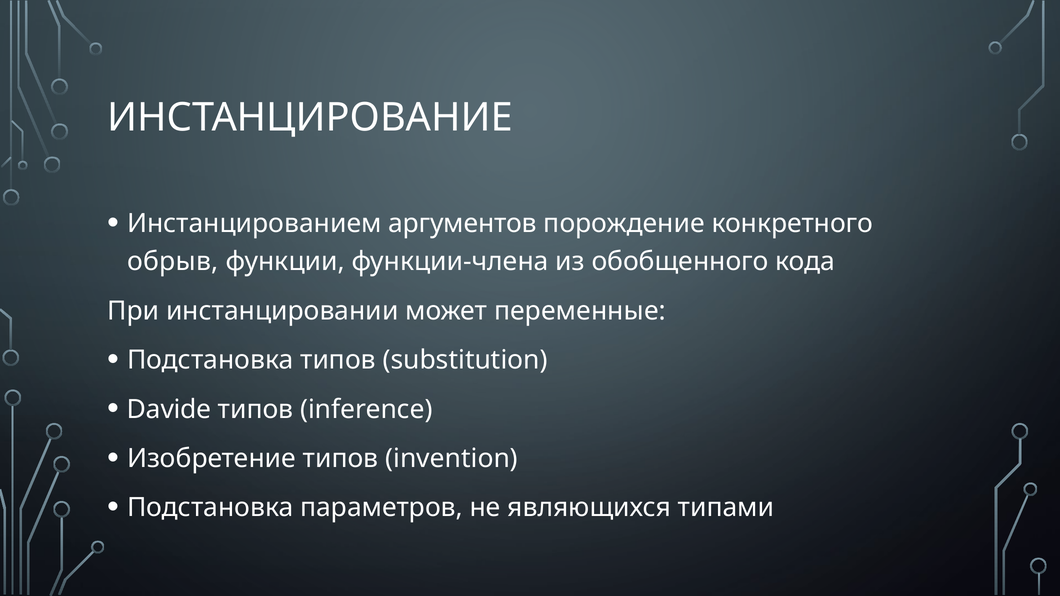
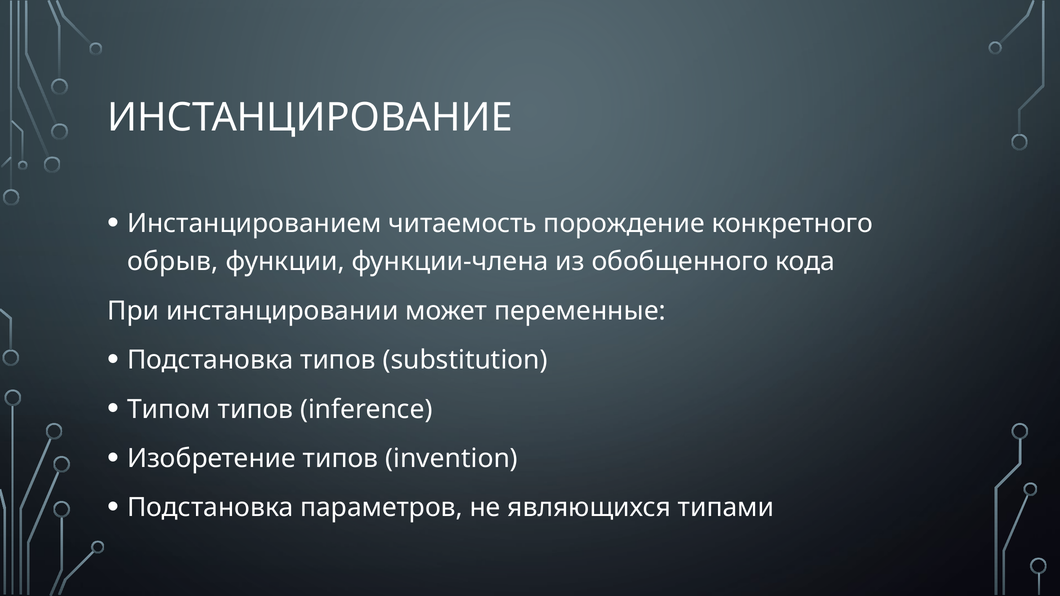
аргументов: аргументов -> читаемость (463, 224)
Davide: Davide -> Типом (169, 409)
